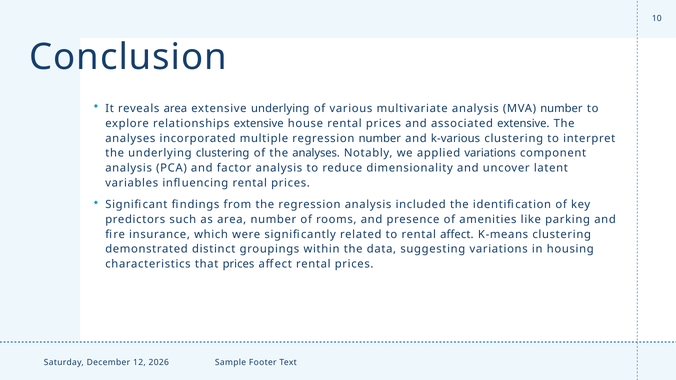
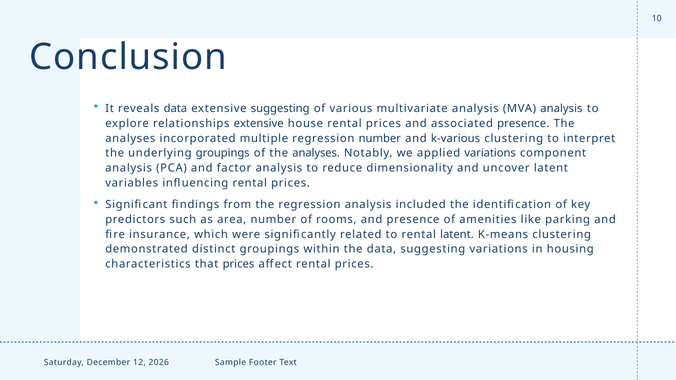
reveals area: area -> data (175, 109)
extensive underlying: underlying -> suggesting (280, 109)
MVA number: number -> analysis (561, 109)
associated extensive: extensive -> presence (523, 124)
underlying clustering: clustering -> groupings (223, 153)
rental affect: affect -> latent (457, 235)
